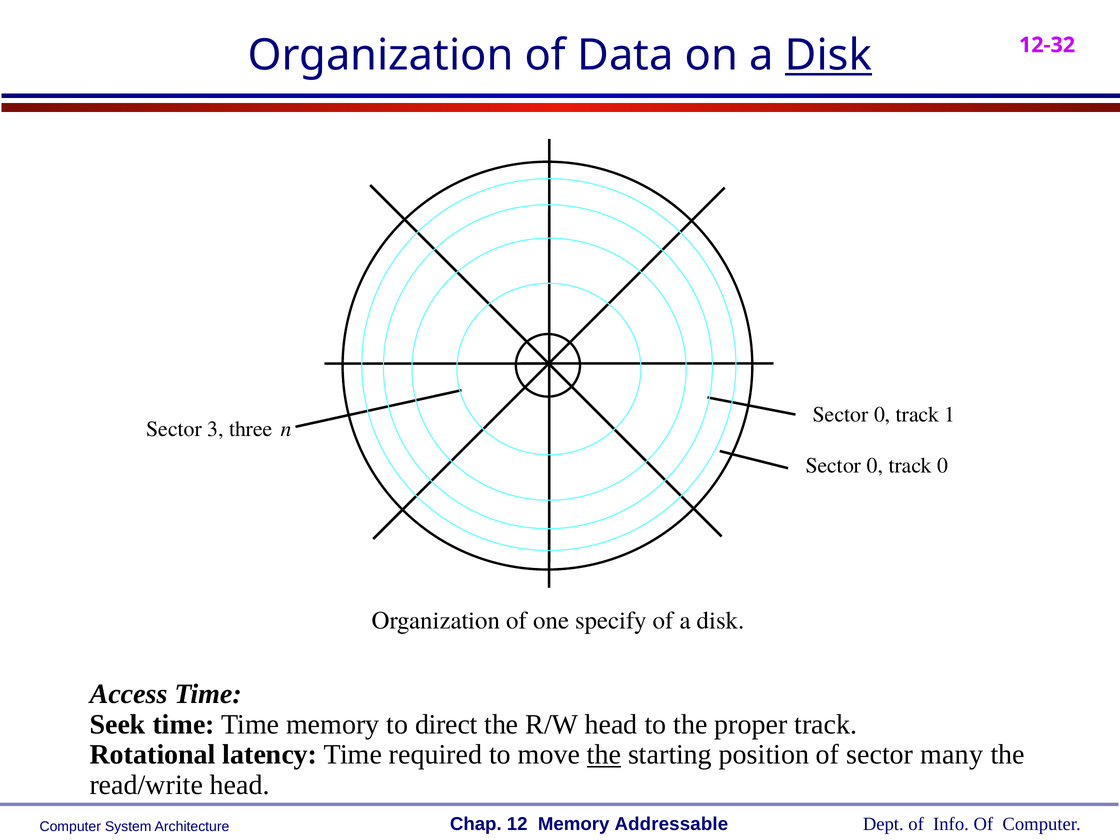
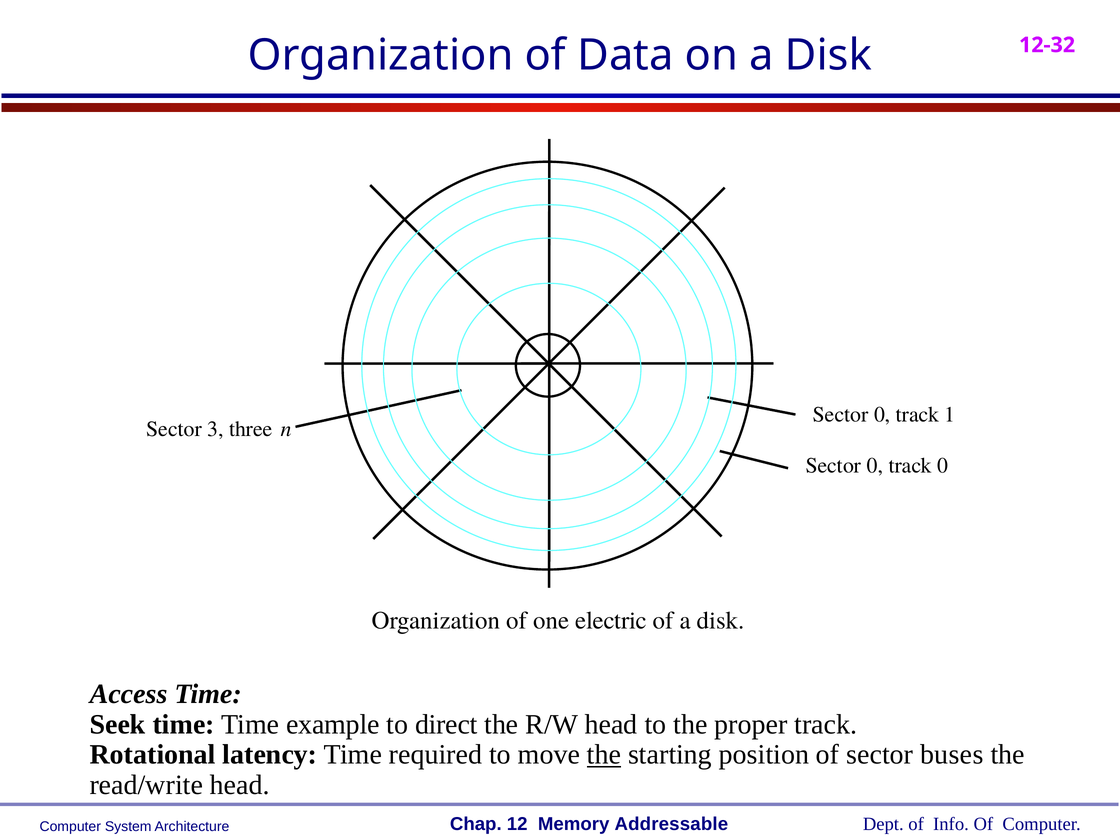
Disk underline: present -> none (829, 55)
specify: specify -> electric (611, 620)
Time memory: memory -> example (333, 724)
many: many -> buses (952, 755)
